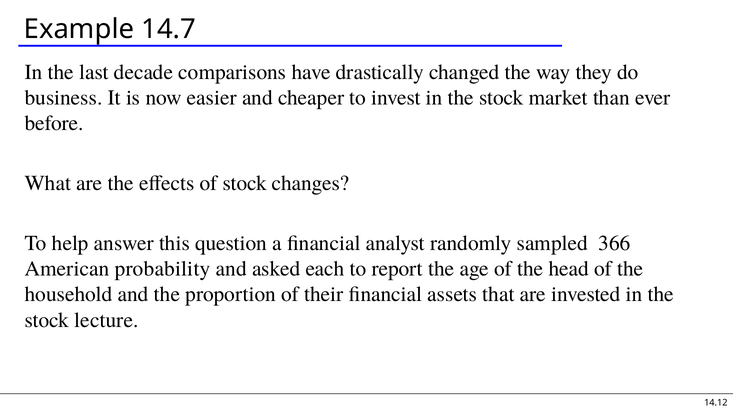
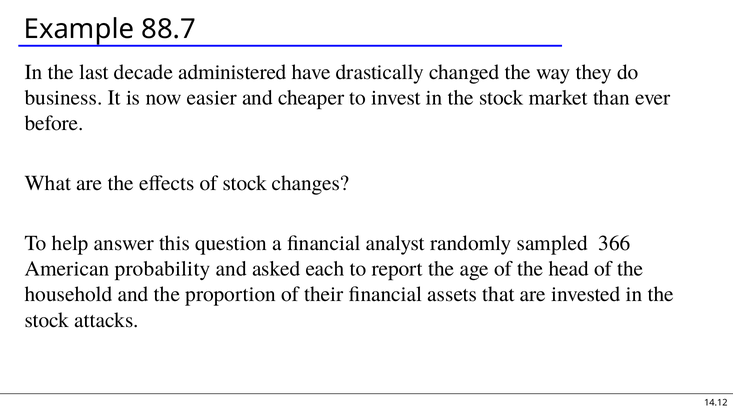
14.7: 14.7 -> 88.7 (169, 29)
comparisons: comparisons -> administered (232, 72)
lecture: lecture -> attacks (107, 320)
